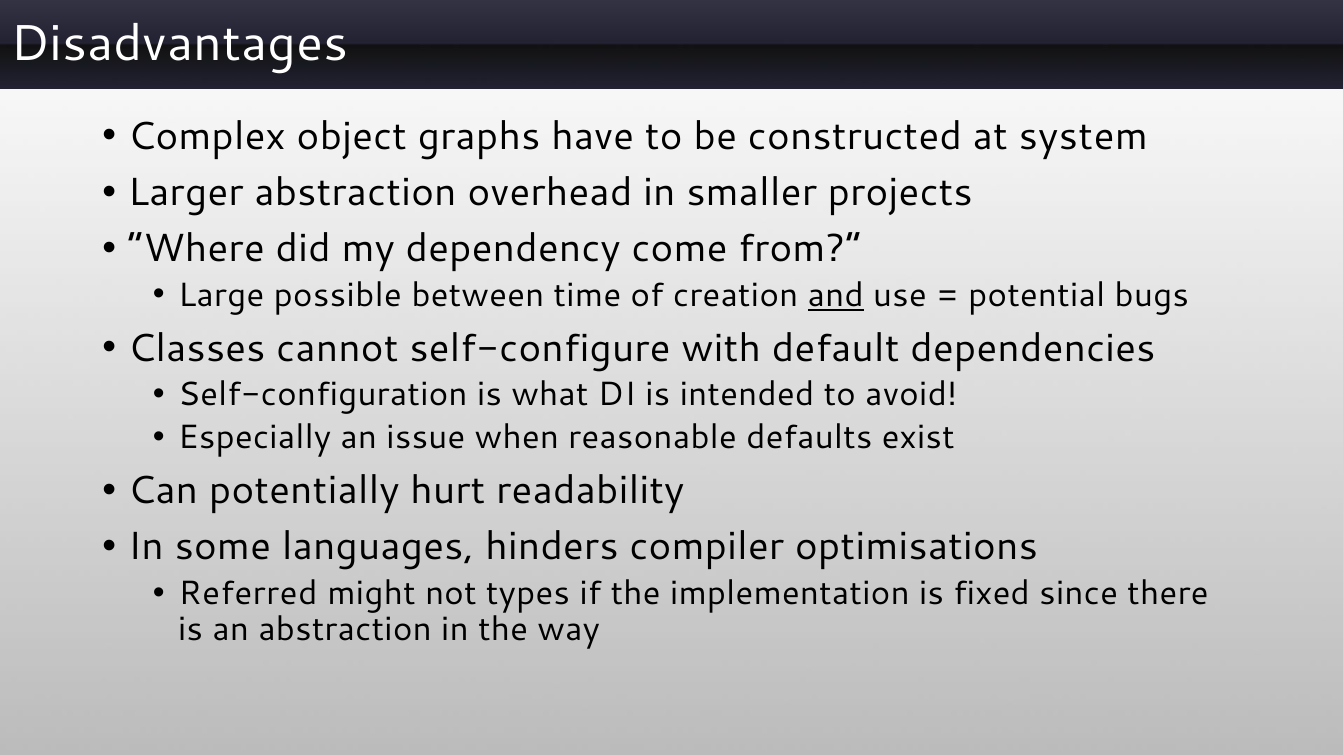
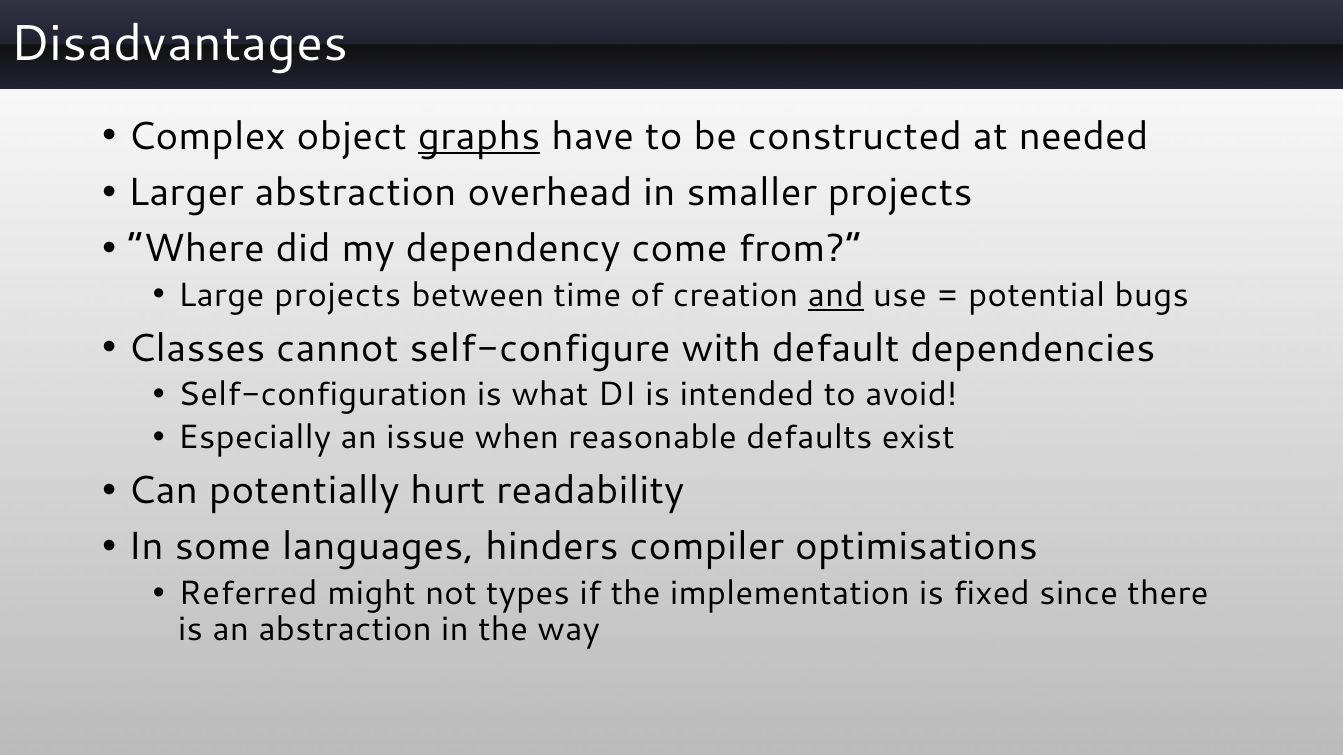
graphs underline: none -> present (479, 137)
system: system -> needed (1084, 137)
Large possible: possible -> projects (338, 295)
